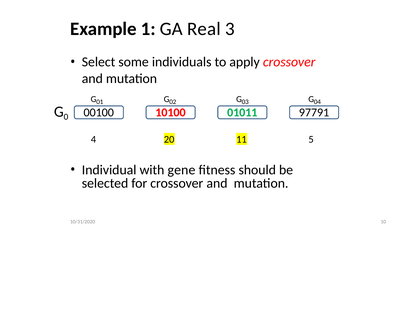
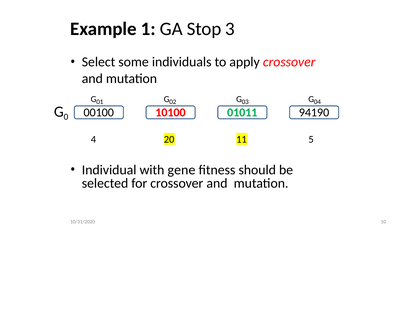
Real: Real -> Stop (204, 29)
97791: 97791 -> 94190 (314, 112)
